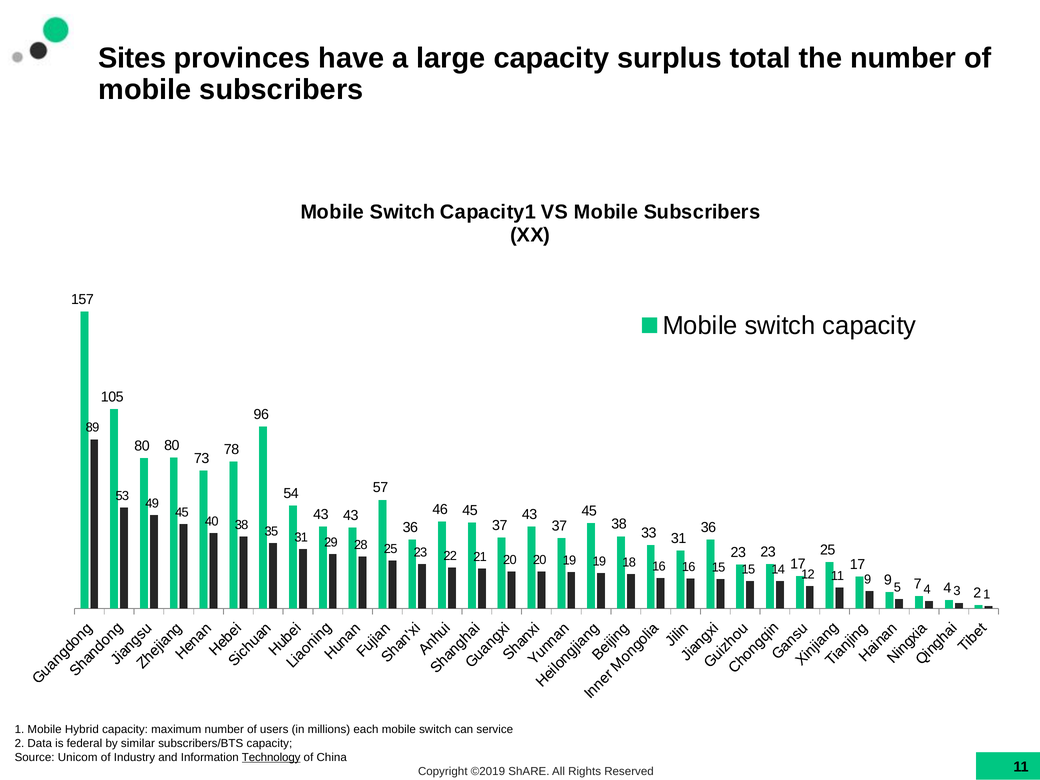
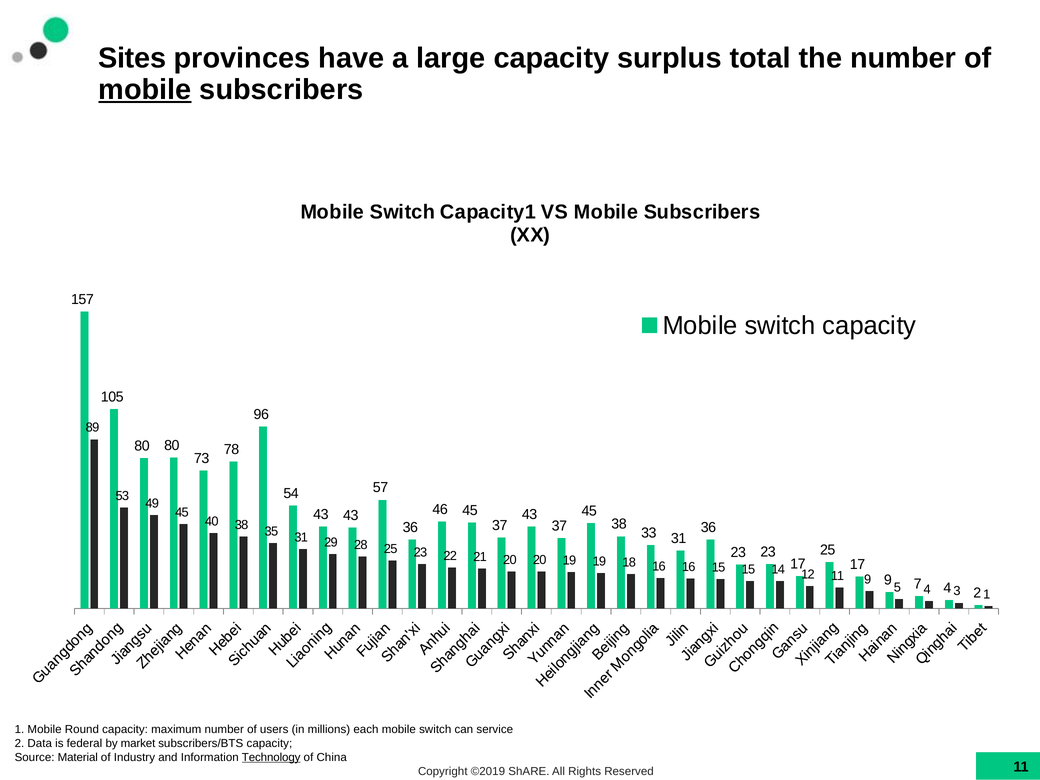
mobile underline: none -> present (145, 90)
Hybrid: Hybrid -> Round (82, 730)
similar: similar -> market (138, 743)
Unicom: Unicom -> Material (78, 757)
